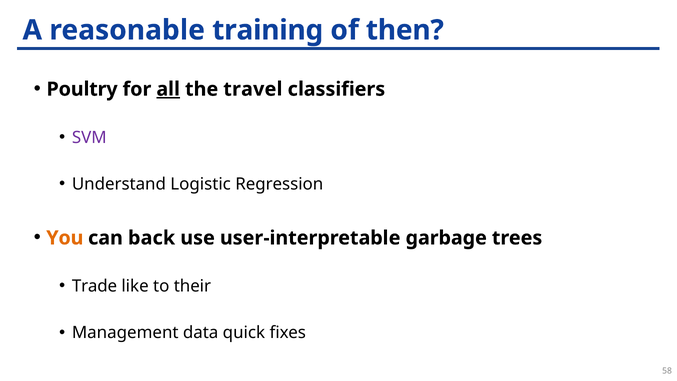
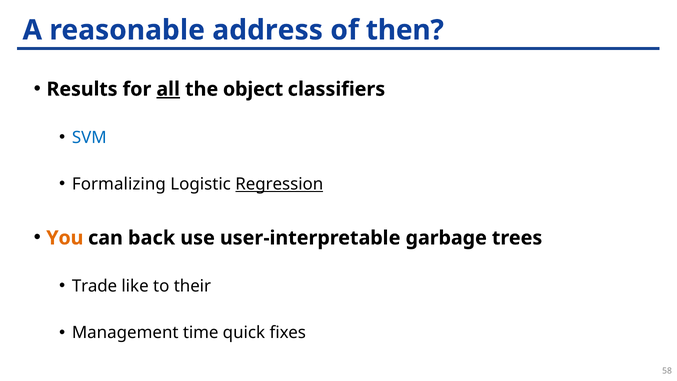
training: training -> address (268, 30)
Poultry: Poultry -> Results (82, 89)
travel: travel -> object (253, 89)
SVM colour: purple -> blue (89, 137)
Understand: Understand -> Formalizing (119, 184)
Regression underline: none -> present (279, 184)
data: data -> time (201, 333)
